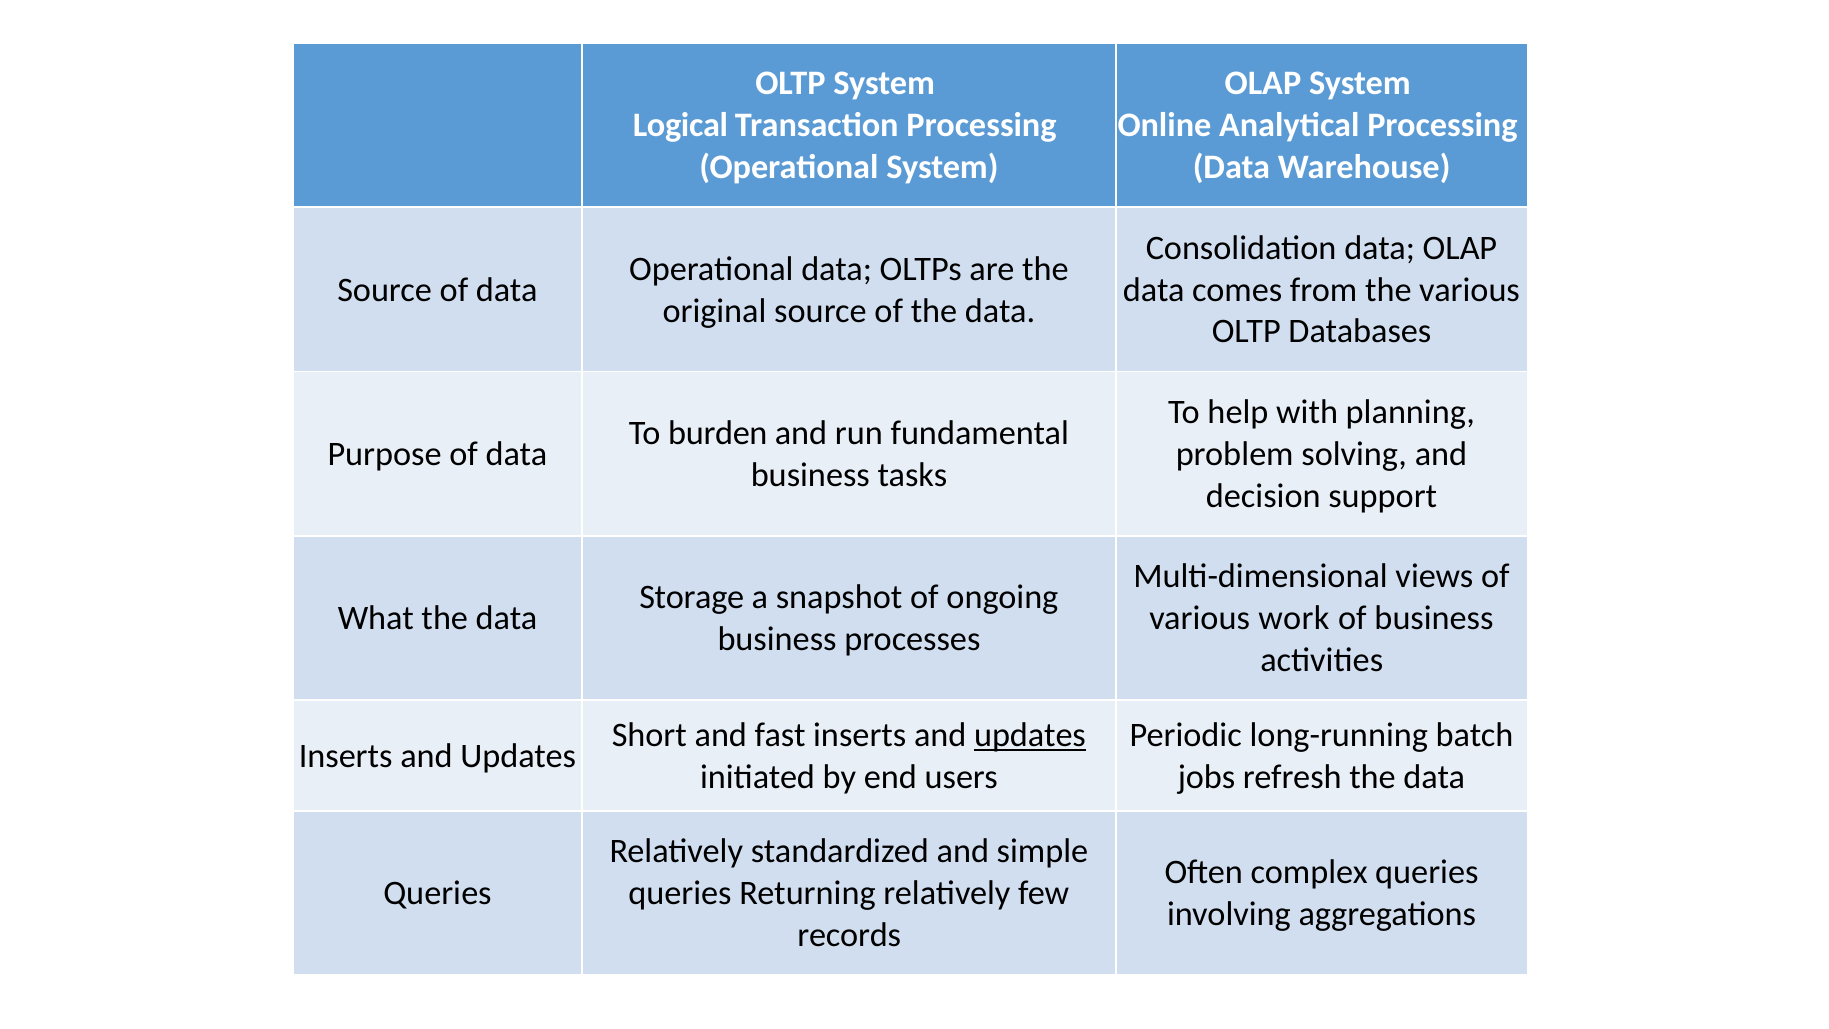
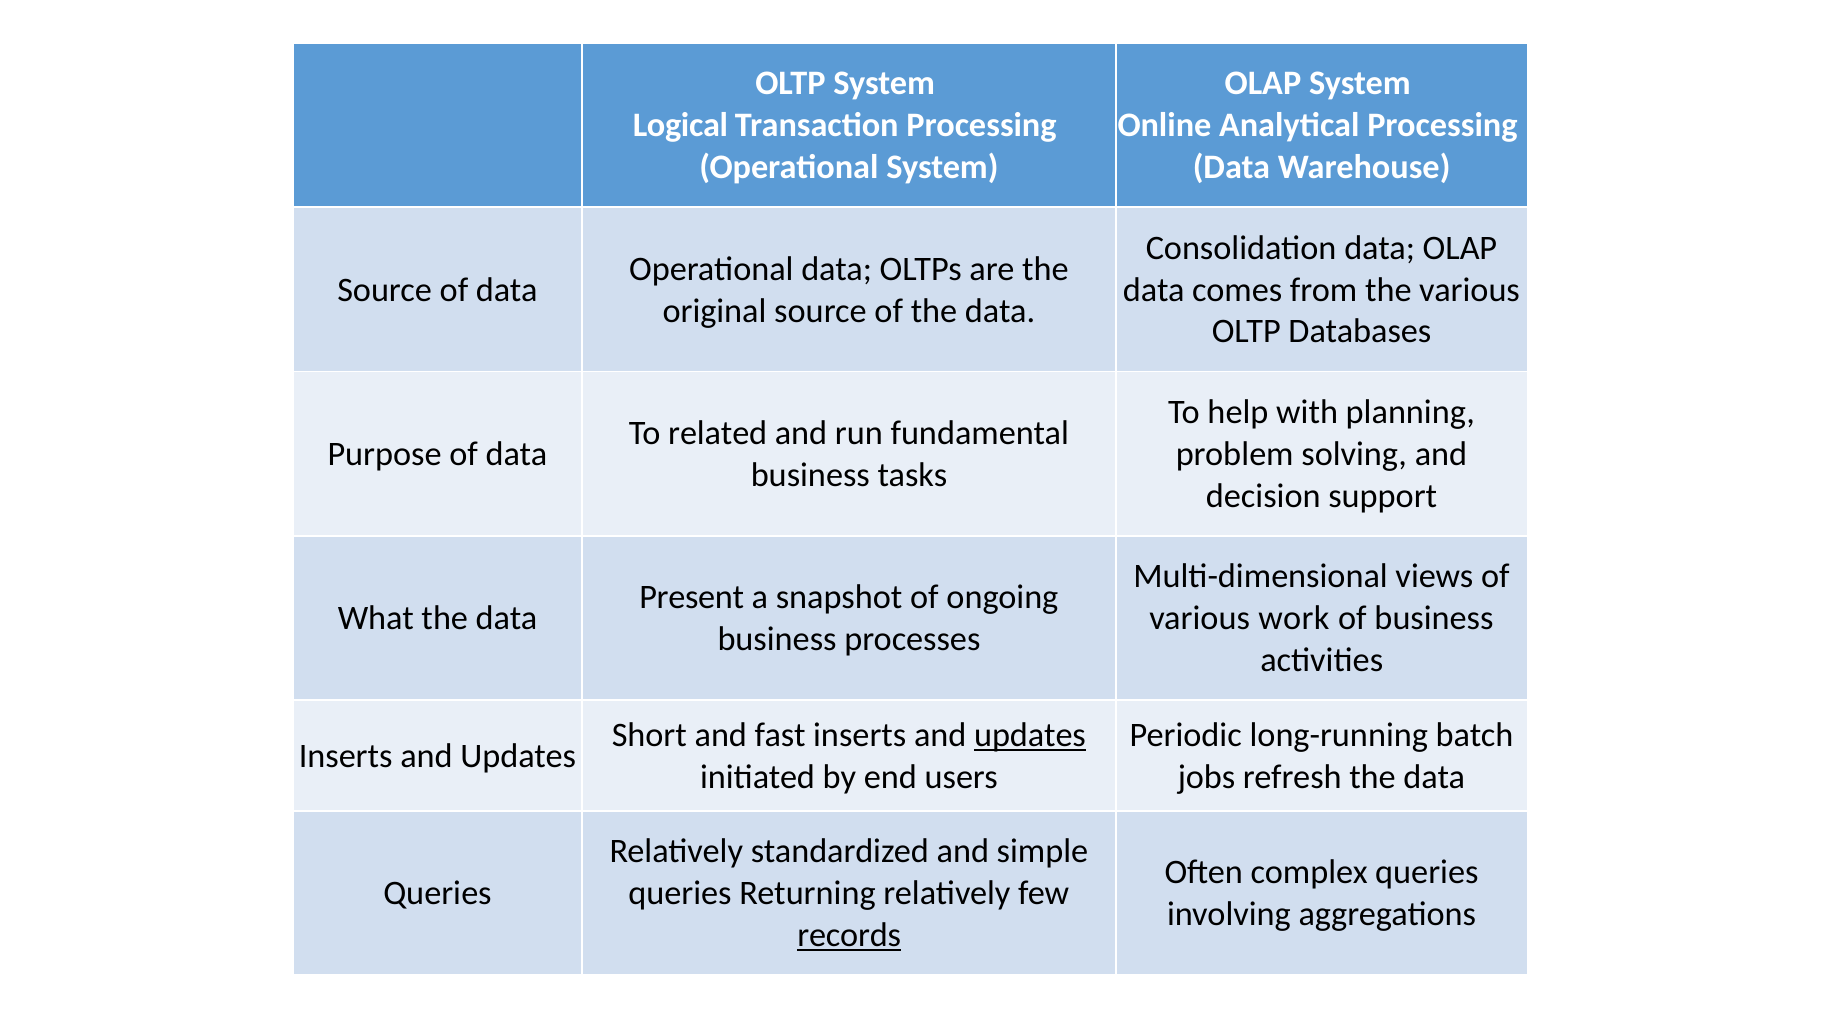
burden: burden -> related (718, 433)
Storage: Storage -> Present (692, 597)
records underline: none -> present (849, 935)
